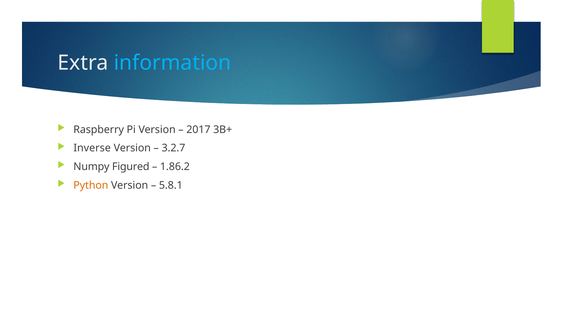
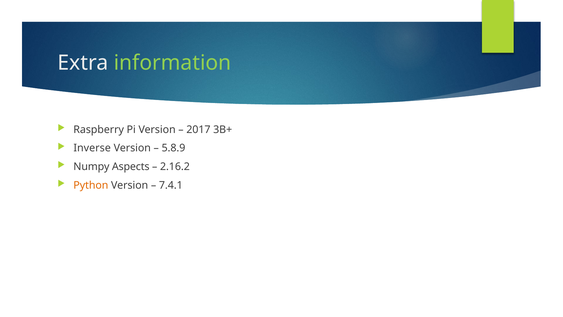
information colour: light blue -> light green (173, 63)
3.2.7: 3.2.7 -> 5.8.9 (173, 148)
Figured: Figured -> Aspects (131, 166)
1.86.2: 1.86.2 -> 2.16.2 (175, 166)
5.8.1: 5.8.1 -> 7.4.1 (171, 185)
